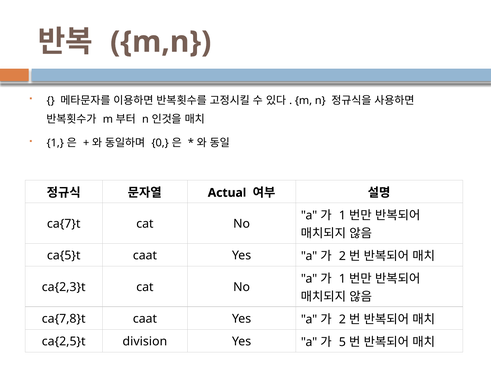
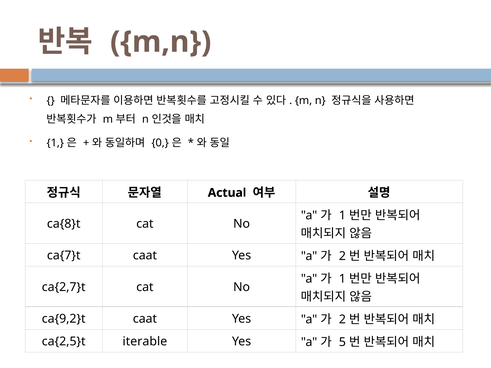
ca{7}t: ca{7}t -> ca{8}t (64, 224)
ca{5}t: ca{5}t -> ca{7}t (64, 256)
ca{2,3}t: ca{2,3}t -> ca{2,7}t (64, 287)
ca{7,8}t: ca{7,8}t -> ca{9,2}t (64, 319)
division: division -> iterable (145, 342)
